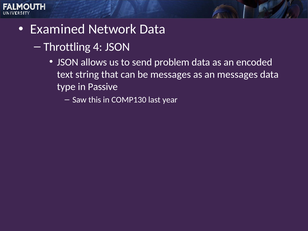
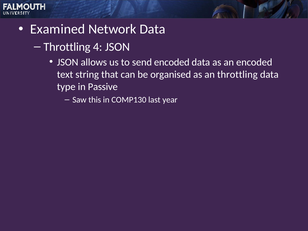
send problem: problem -> encoded (172, 62)
be messages: messages -> organised (171, 74)
an messages: messages -> throttling (237, 74)
